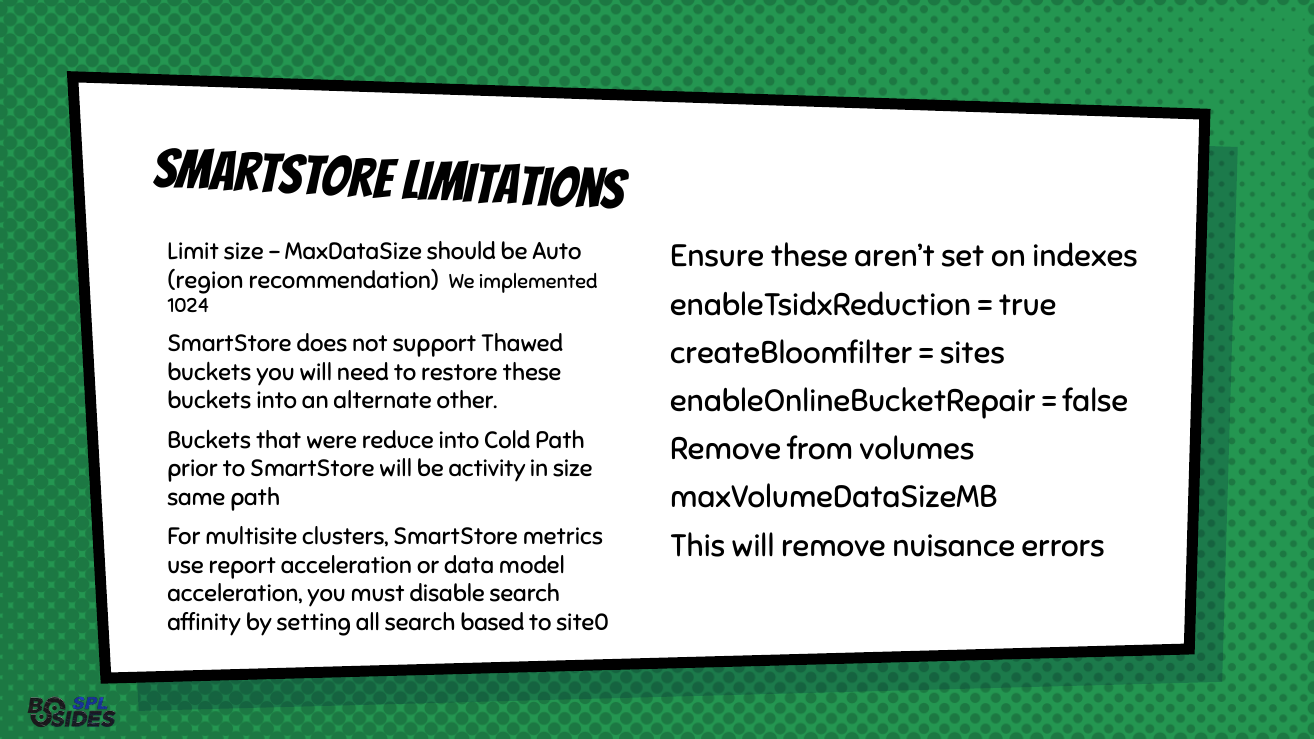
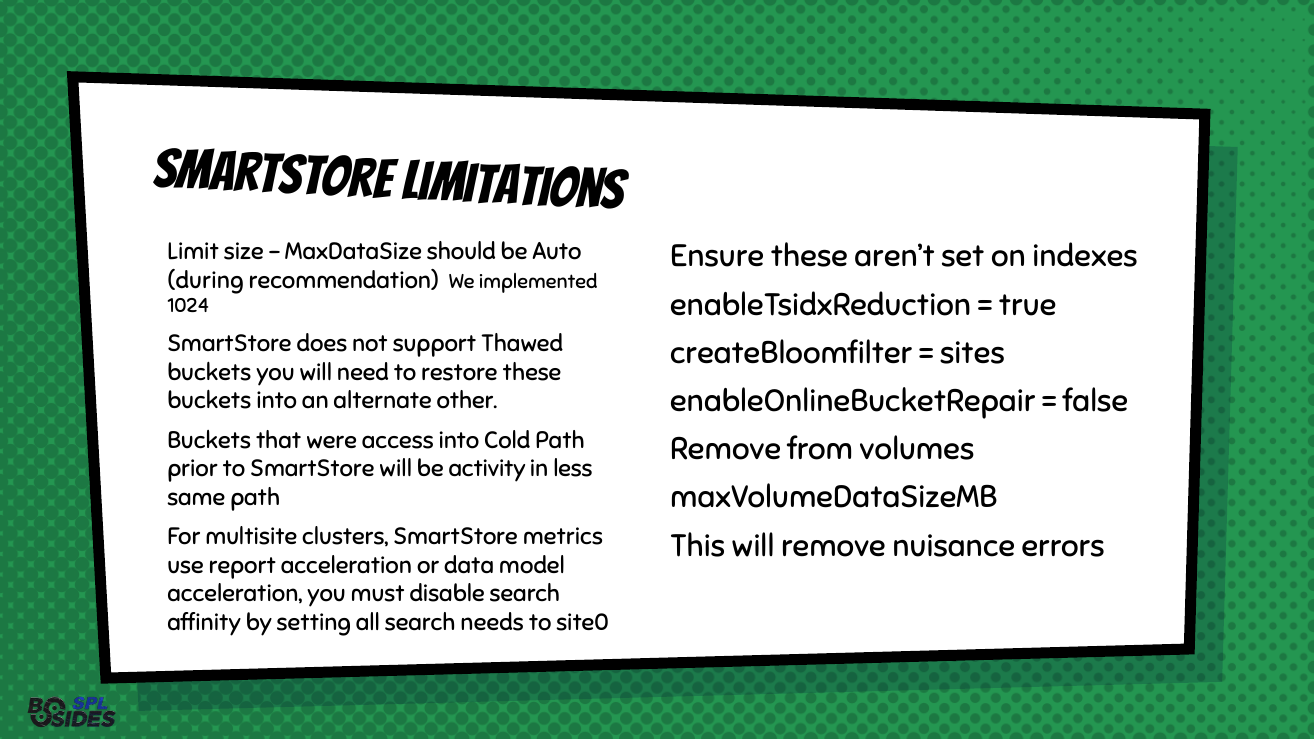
region: region -> during (206, 280)
reduce: reduce -> access (398, 440)
in size: size -> less (573, 469)
based: based -> needs (492, 622)
